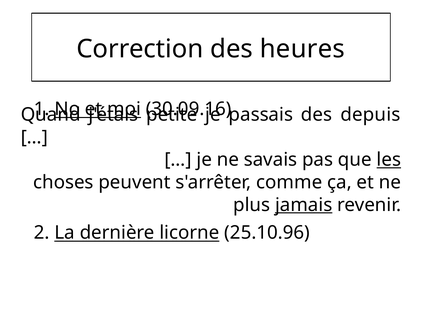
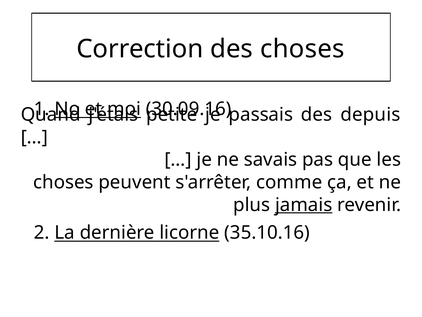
des heures: heures -> choses (302, 49)
les underline: present -> none (389, 159)
25.10.96: 25.10.96 -> 35.10.16 (267, 232)
